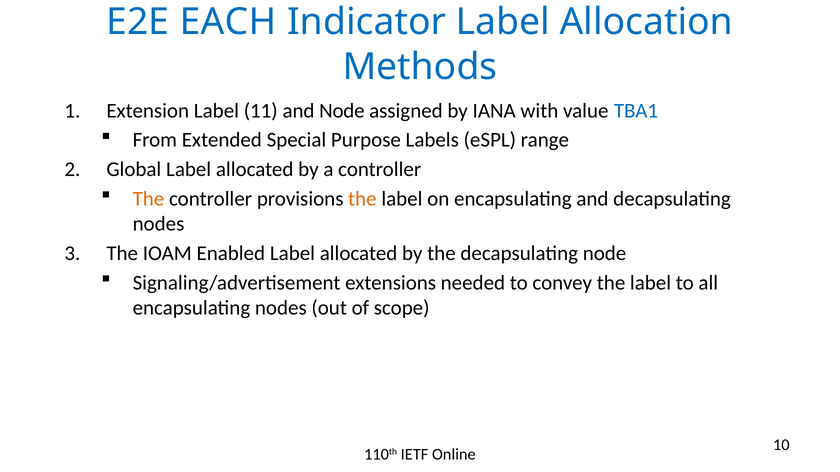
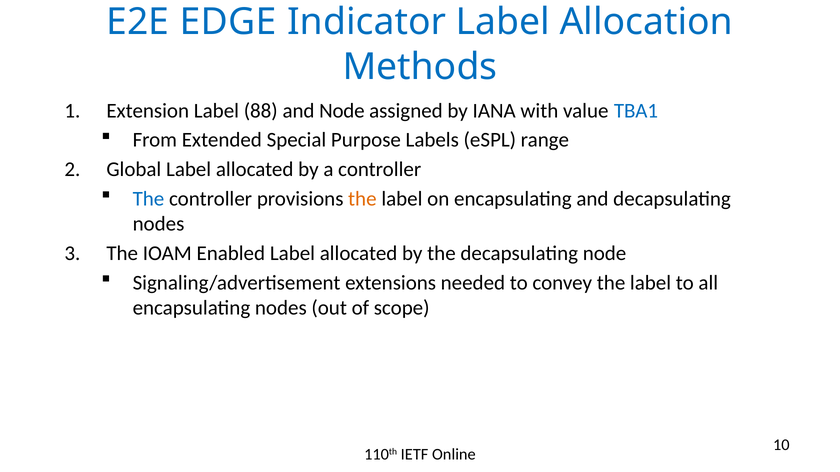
EACH: EACH -> EDGE (228, 22)
11: 11 -> 88 (261, 111)
The colour: orange -> blue (148, 199)
